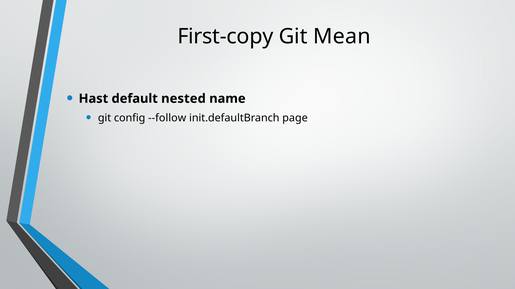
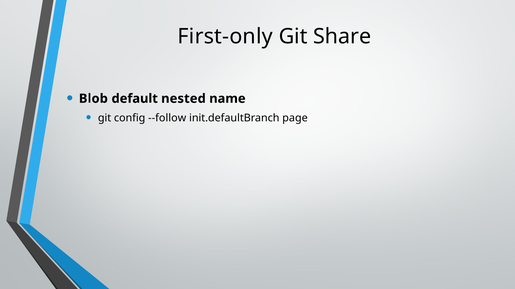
First-copy: First-copy -> First-only (225, 36)
Mean: Mean -> Share (342, 36)
Hast: Hast -> Blob (93, 99)
